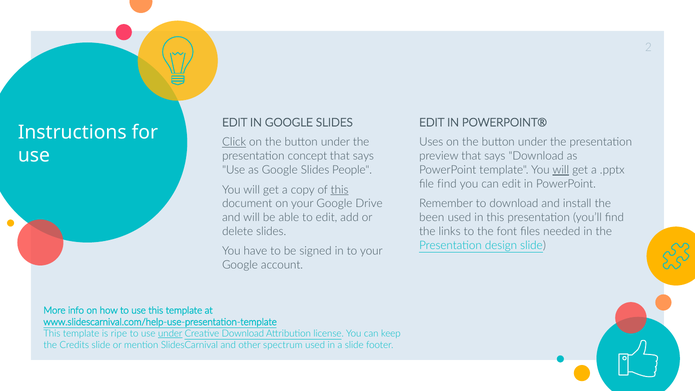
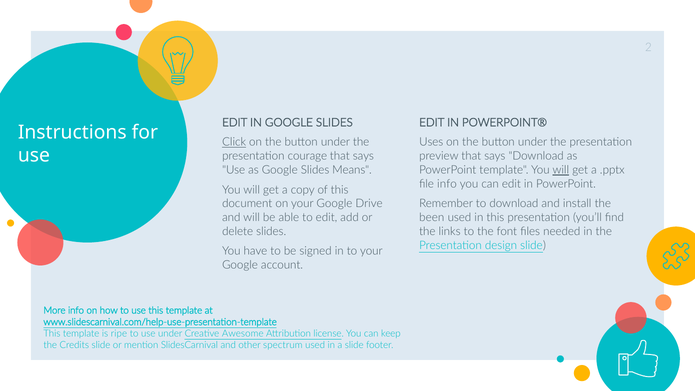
concept: concept -> courage (307, 156)
People: People -> Means (352, 170)
file find: find -> info (447, 184)
this underline: present -> none (340, 190)
under underline: present -> none (170, 334)
Creative Download: Download -> Awesome (243, 334)
